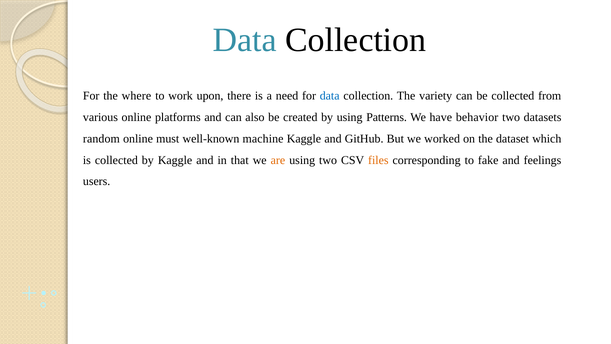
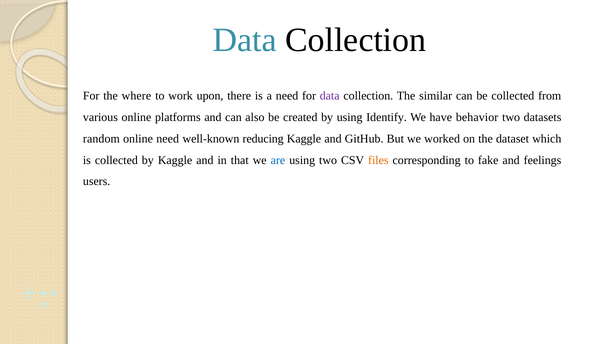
data colour: blue -> purple (330, 96)
variety: variety -> similar (436, 96)
Patterns: Patterns -> Identify (387, 117)
online must: must -> need (168, 139)
machine: machine -> reducing (263, 139)
are colour: orange -> blue (278, 160)
